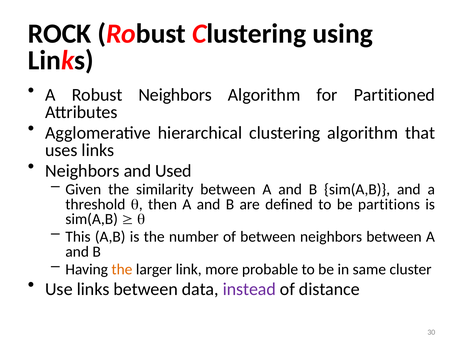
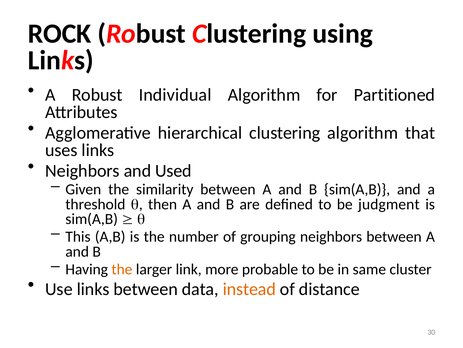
Robust Neighbors: Neighbors -> Individual (175, 95)
partitions: partitions -> judgment (389, 204)
of between: between -> grouping (268, 236)
instead colour: purple -> orange (249, 289)
